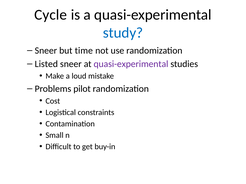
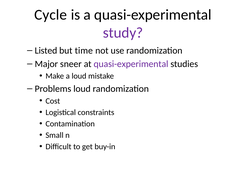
study colour: blue -> purple (123, 33)
Sneer: Sneer -> Listed (46, 51)
Listed: Listed -> Major (46, 64)
Problems pilot: pilot -> loud (82, 89)
